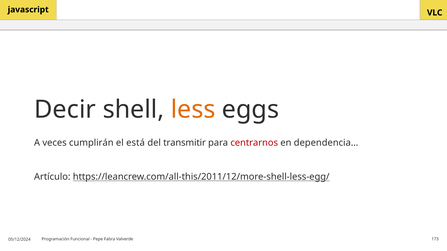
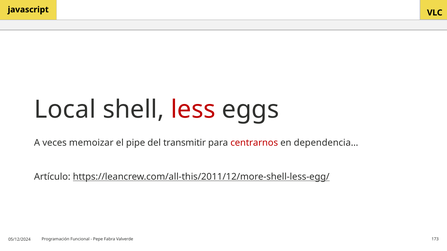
Decir: Decir -> Local (65, 110)
less colour: orange -> red (193, 110)
cumplirán: cumplirán -> memoizar (91, 143)
está: está -> pipe (136, 143)
